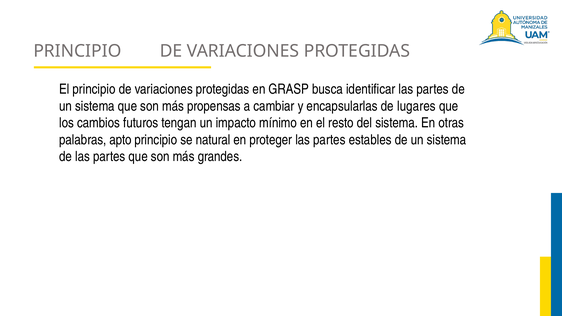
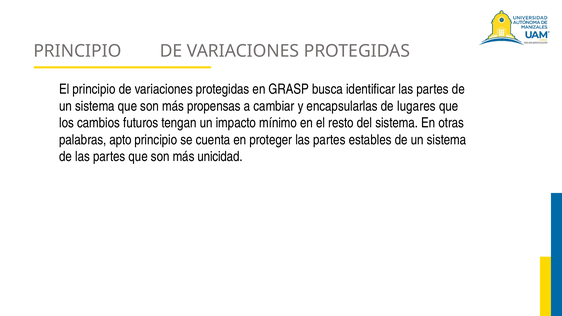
natural: natural -> cuenta (213, 140)
grandes: grandes -> unicidad (220, 157)
